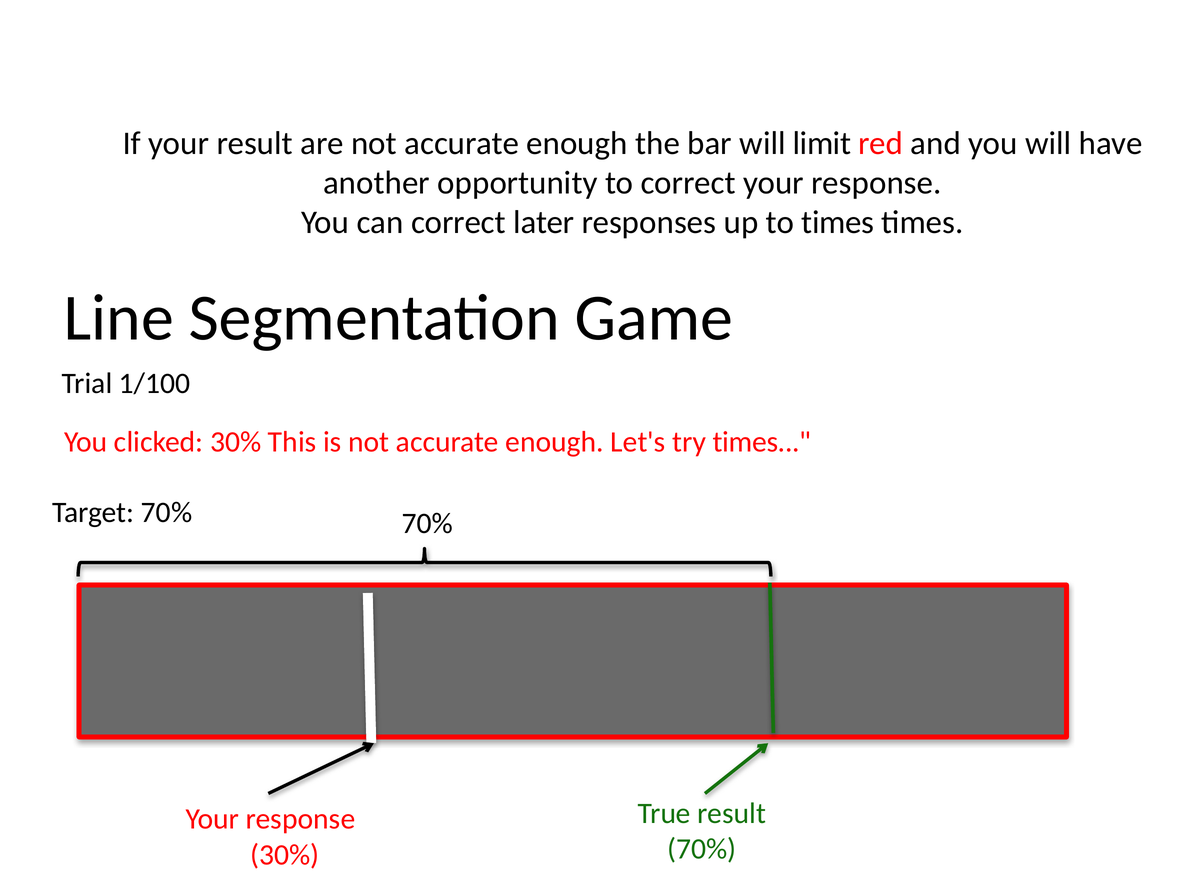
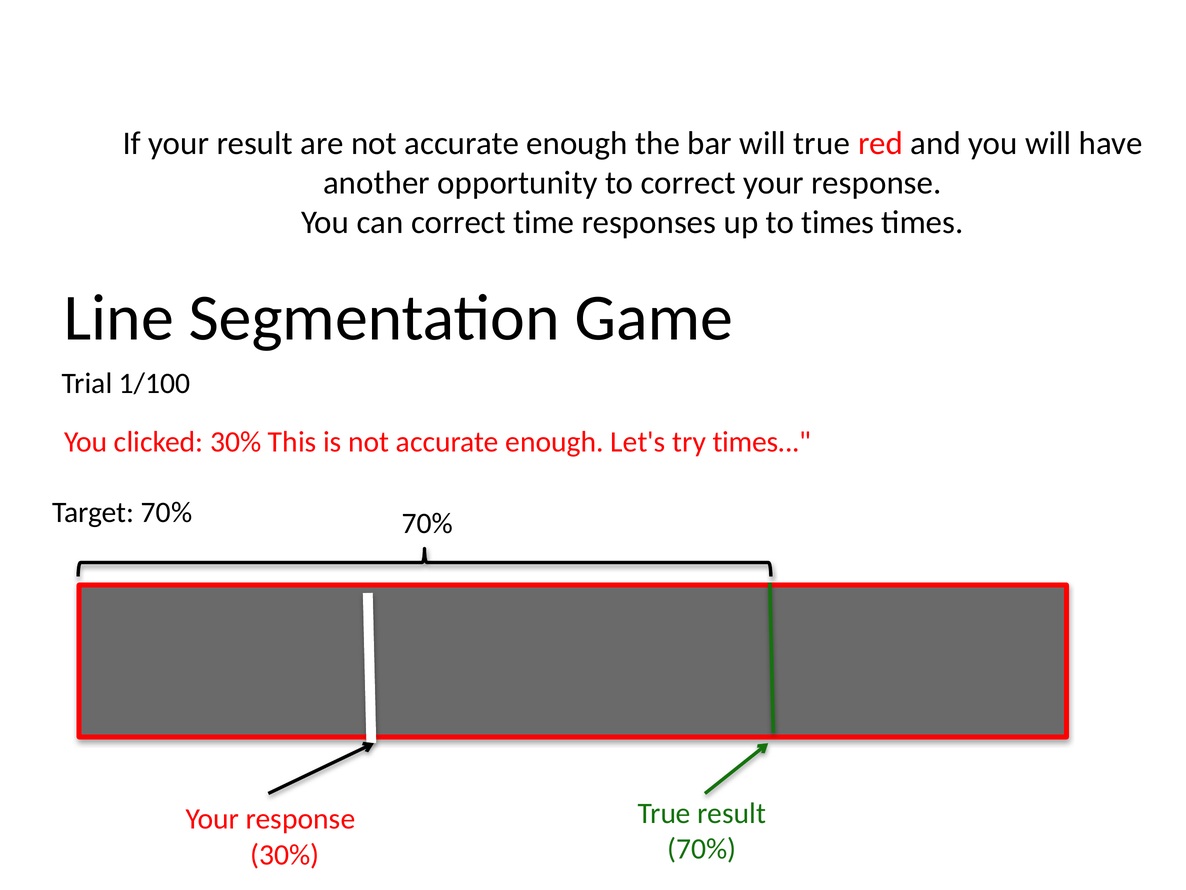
will limit: limit -> true (822, 143)
later: later -> time (544, 222)
